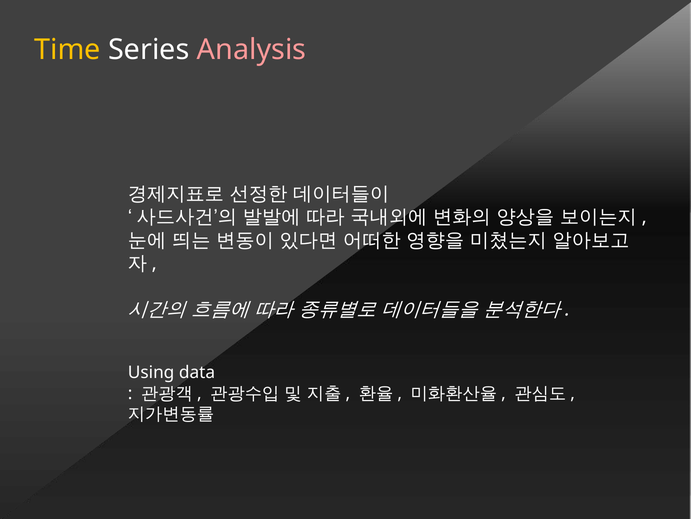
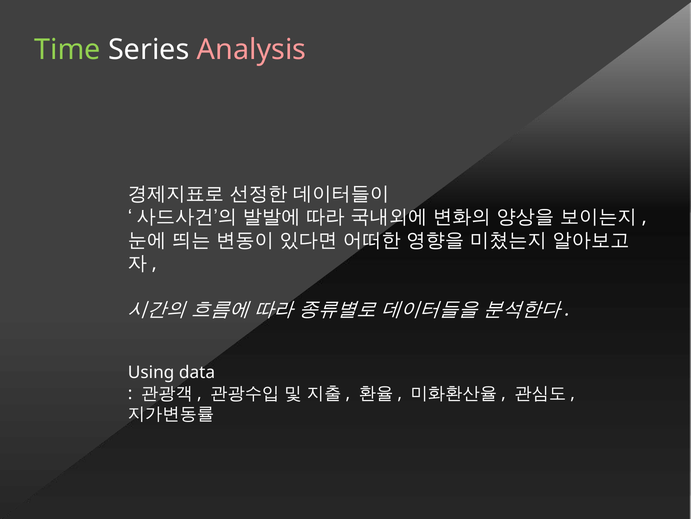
Time colour: yellow -> light green (67, 49)
